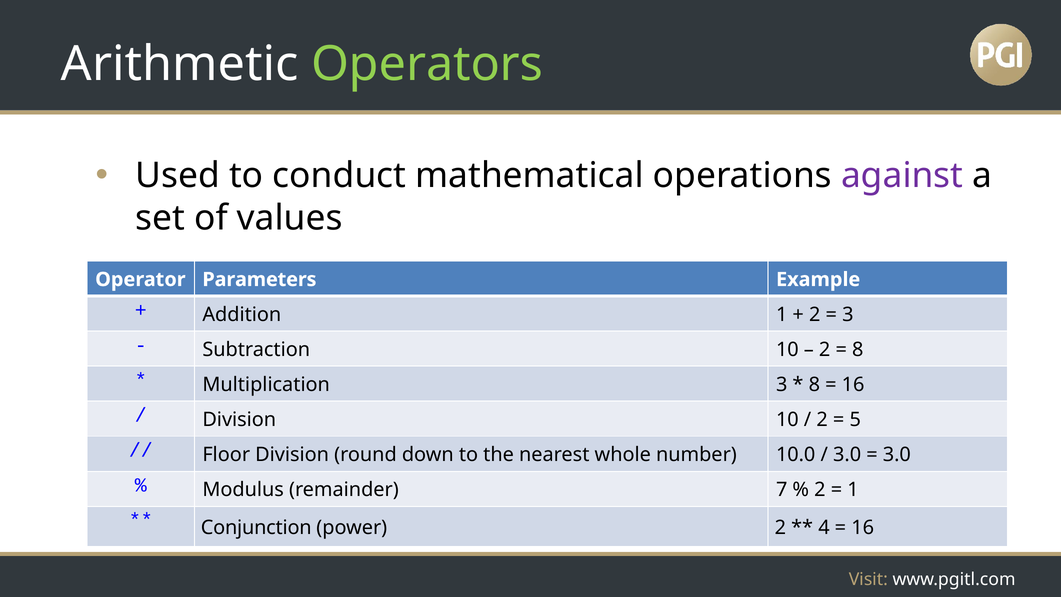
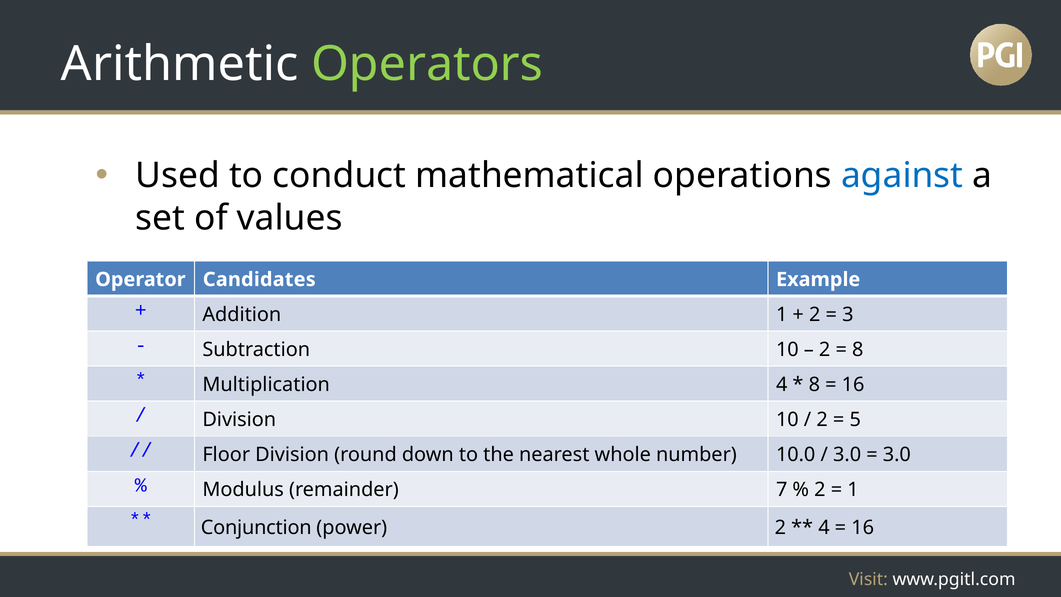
against colour: purple -> blue (902, 176)
Parameters: Parameters -> Candidates (259, 279)
Multiplication 3: 3 -> 4 (782, 385)
